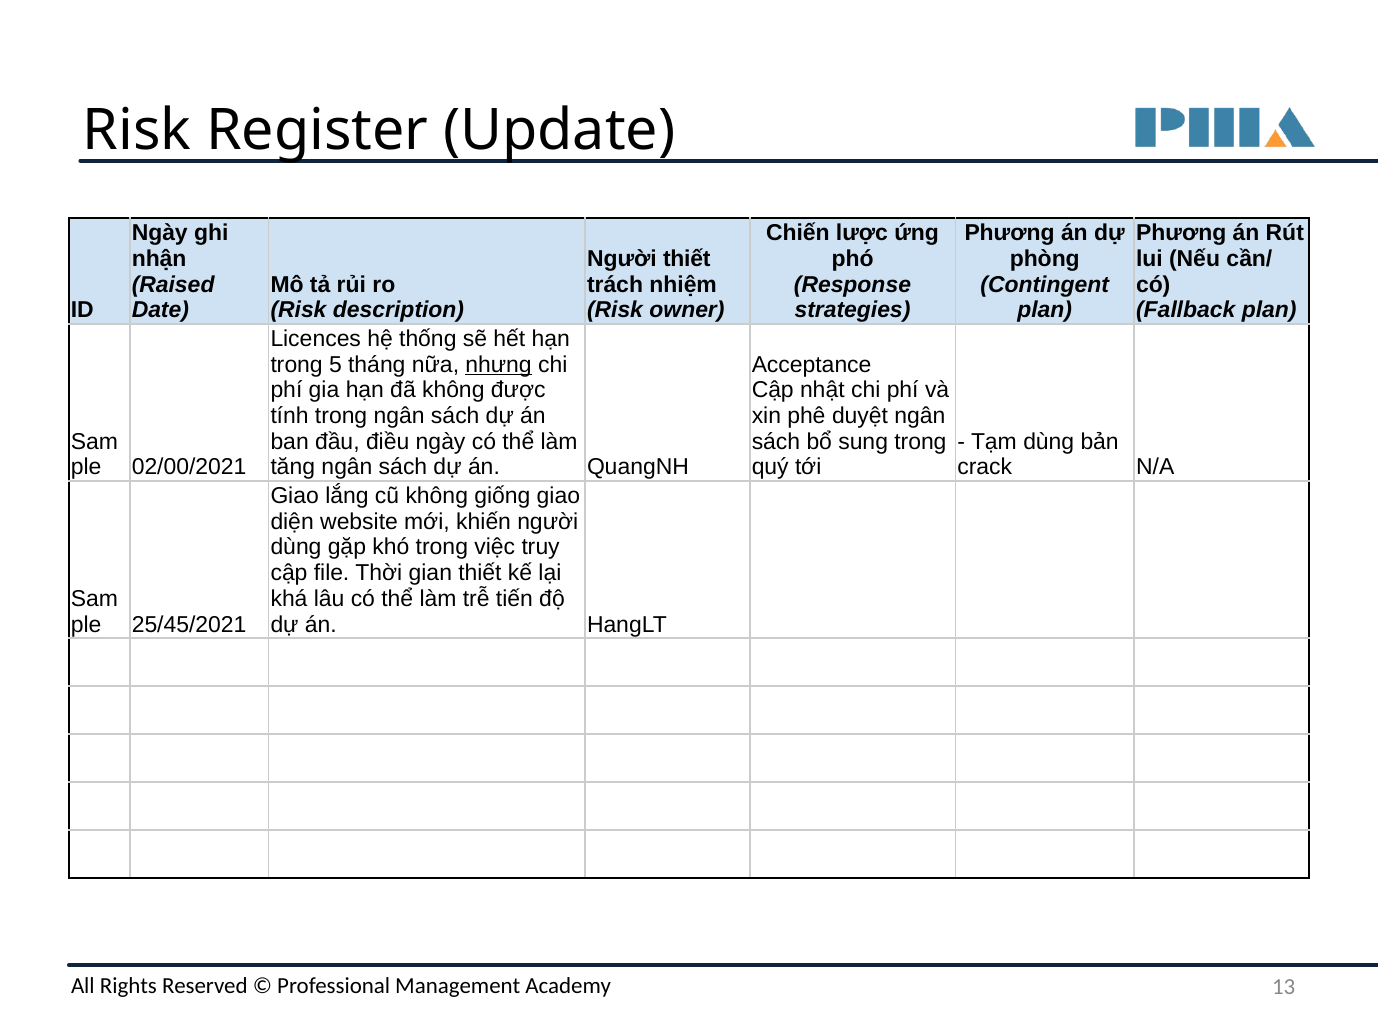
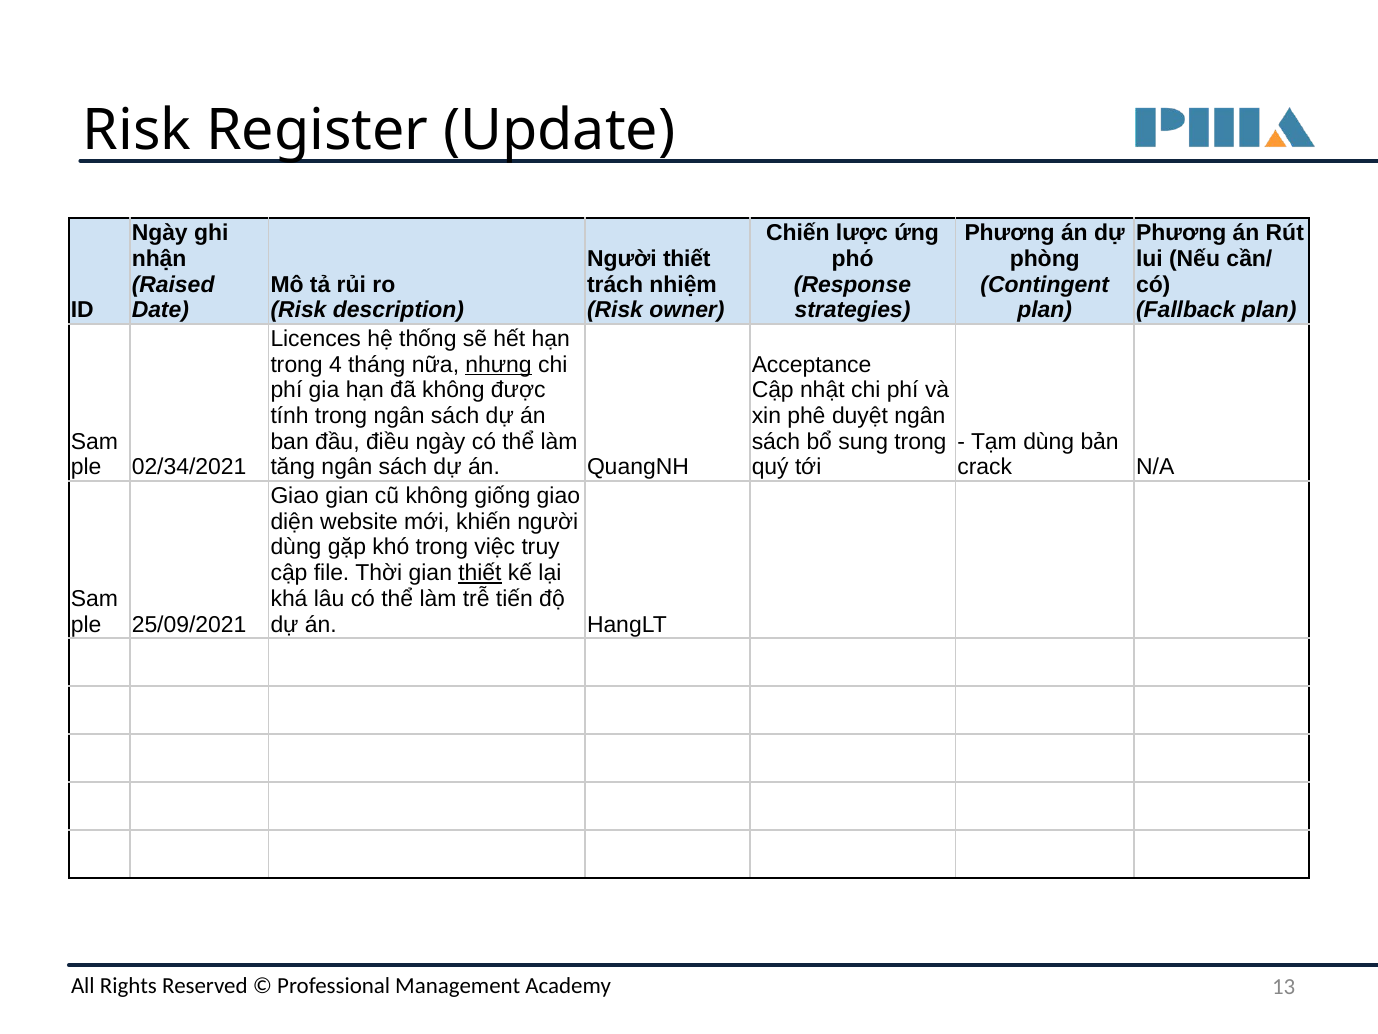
5: 5 -> 4 (335, 364)
02/00/2021: 02/00/2021 -> 02/34/2021 (189, 467)
Giao lắng: lắng -> gian (347, 496)
thiết underline: none -> present (480, 573)
25/45/2021: 25/45/2021 -> 25/09/2021 (189, 624)
